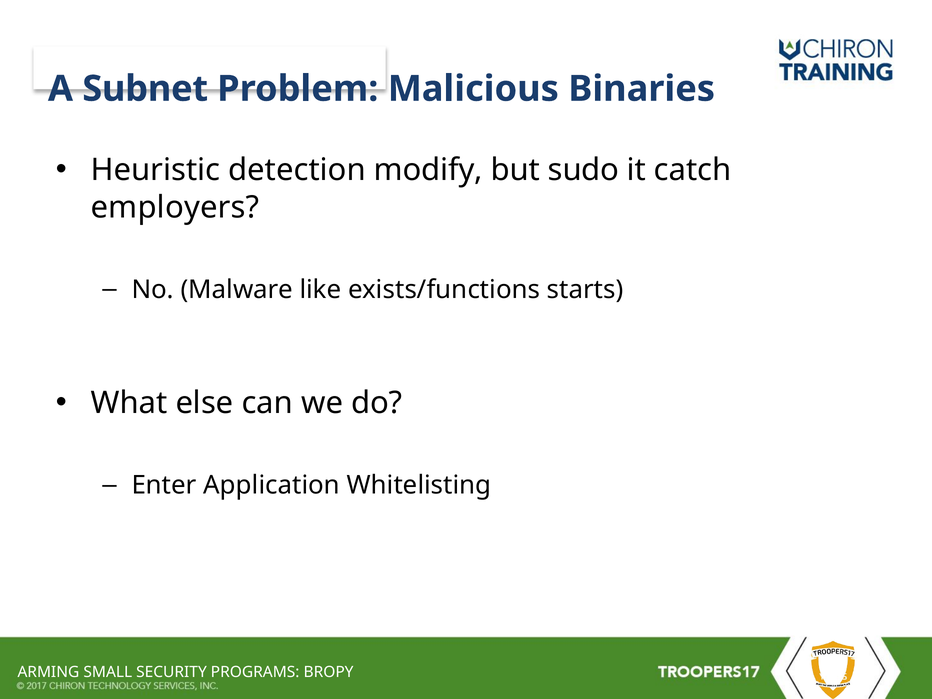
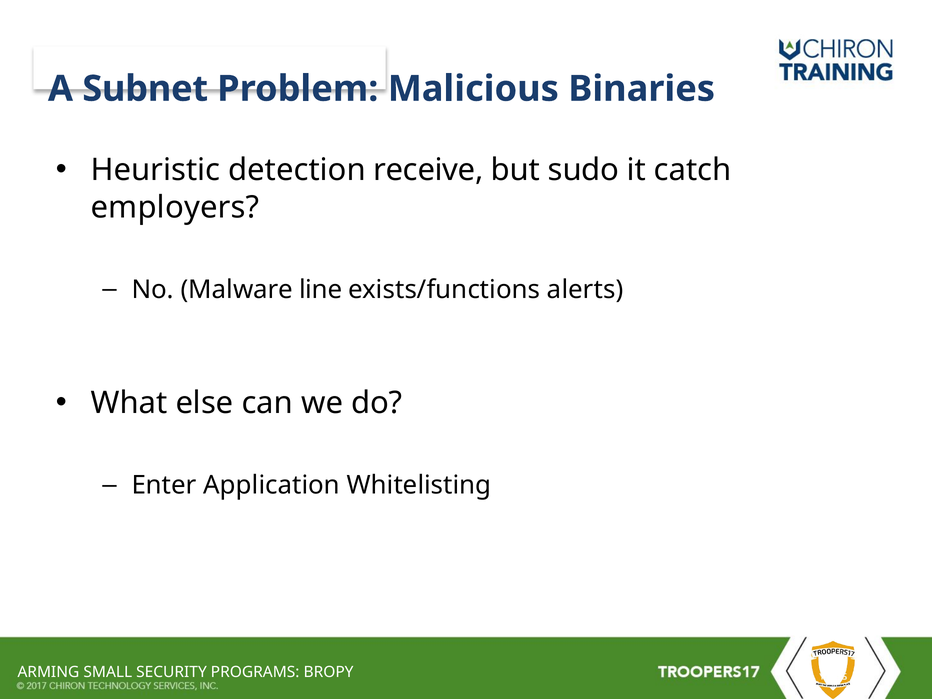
modify: modify -> receive (428, 170)
like: like -> line (321, 290)
starts: starts -> alerts (585, 290)
